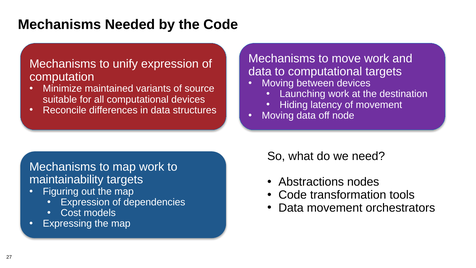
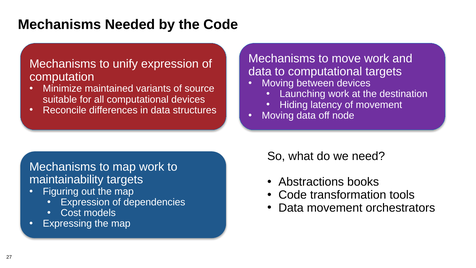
nodes: nodes -> books (363, 182)
